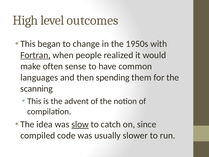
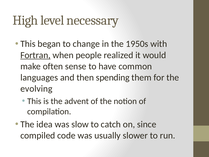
outcomes: outcomes -> necessary (93, 20)
scanning: scanning -> evolving (36, 88)
slow underline: present -> none (80, 124)
